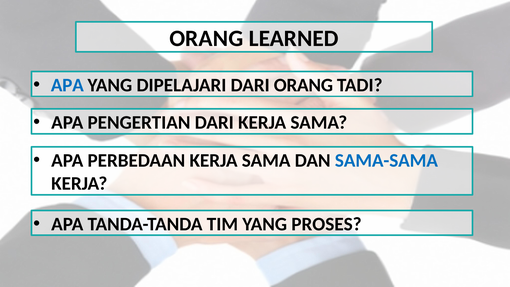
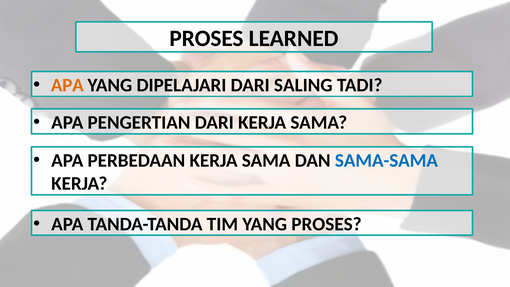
ORANG: ORANG -> PROSES (207, 38)
APA colour: blue -> orange (67, 85)
DARI ORANG: ORANG -> SALING (303, 85)
